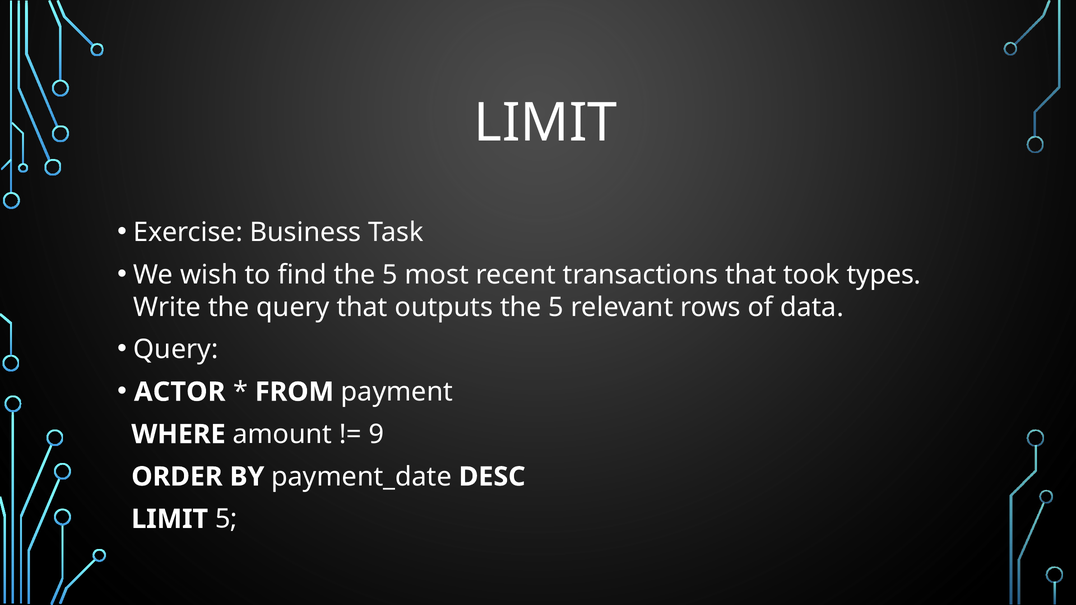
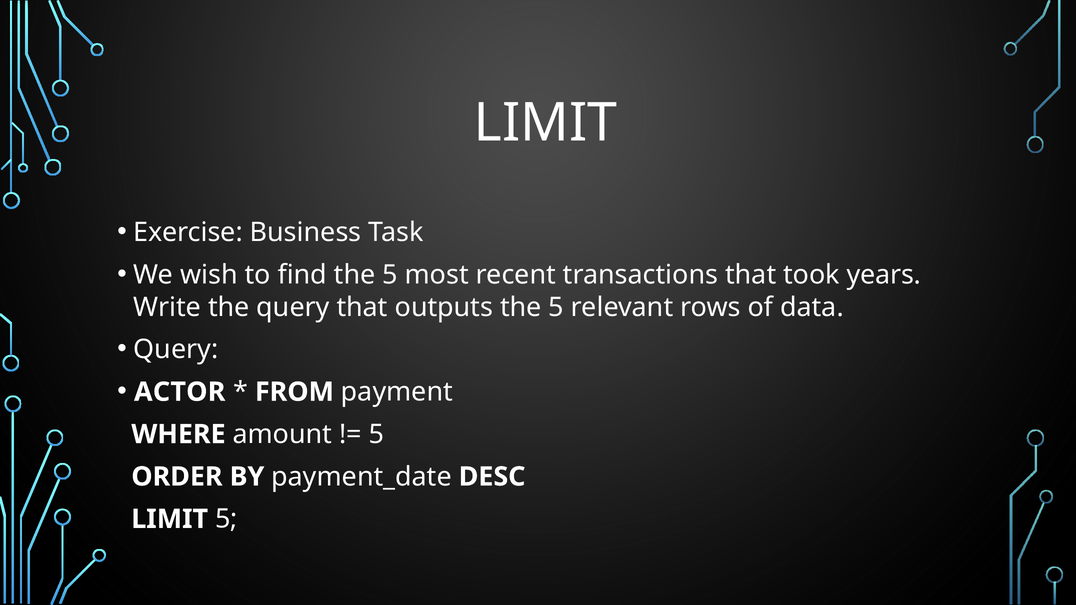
types: types -> years (884, 275)
9: 9 -> 5 (376, 434)
